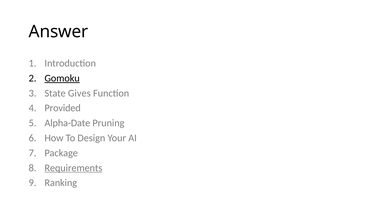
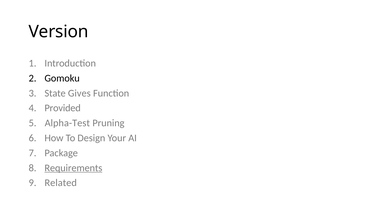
Answer: Answer -> Version (59, 32)
Gomoku underline: present -> none (62, 78)
Alpha-Date: Alpha-Date -> Alpha-Test (67, 123)
Ranking: Ranking -> Related (61, 182)
